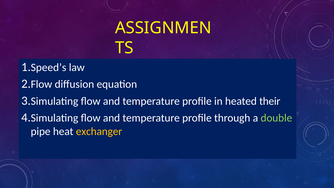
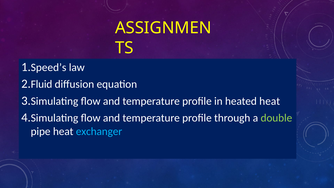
Flow: Flow -> Fluid (42, 84)
heated their: their -> heat (270, 101)
exchanger colour: yellow -> light blue (99, 131)
